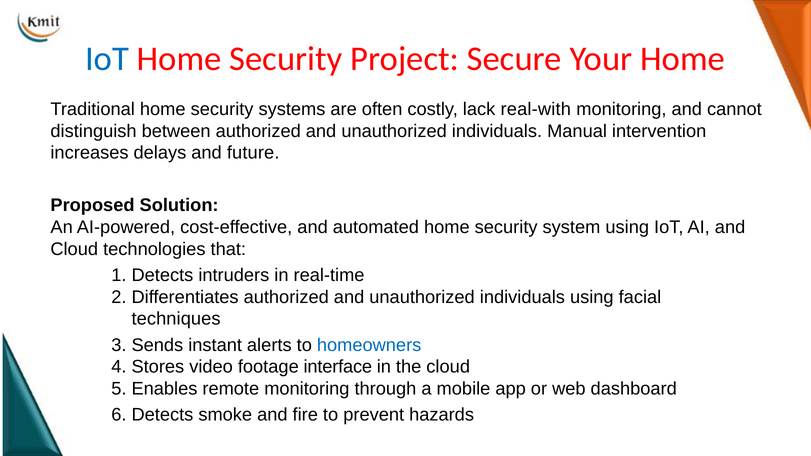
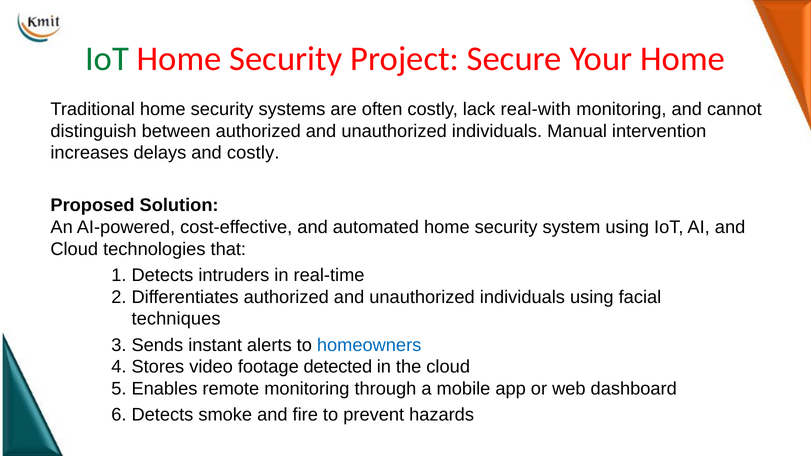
IoT colour: blue -> green (107, 59)
and future: future -> costly (253, 153)
interface: interface -> detected (338, 367)
